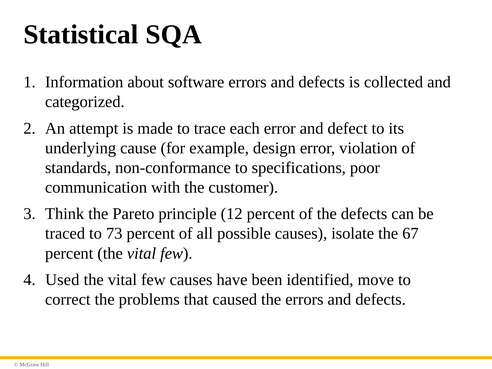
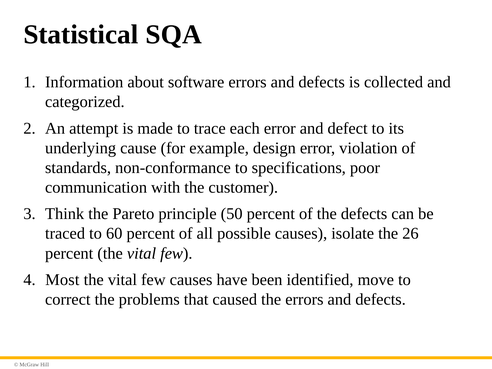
12: 12 -> 50 (232, 214)
73: 73 -> 60 (114, 234)
67: 67 -> 26 (410, 234)
Used: Used -> Most (62, 280)
